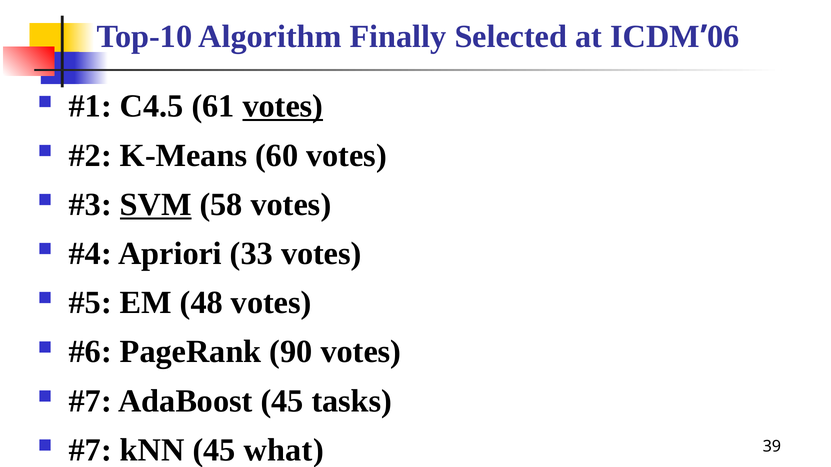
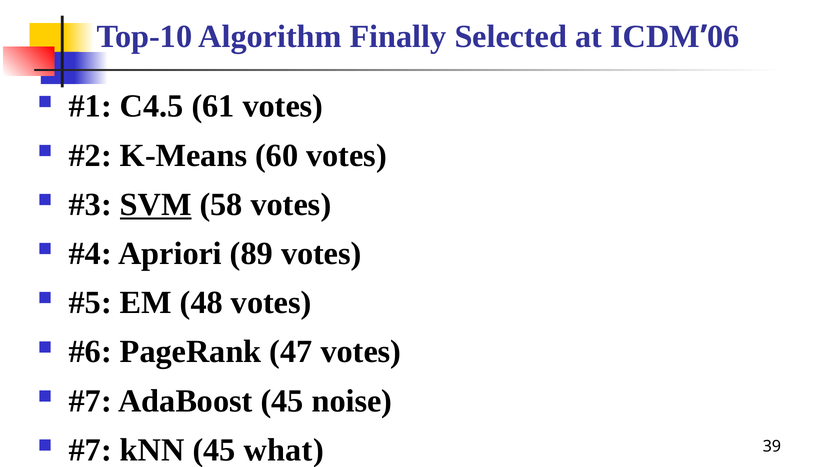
votes underline: present -> none (283, 106)
33: 33 -> 89 (251, 254)
90: 90 -> 47 (291, 352)
tasks: tasks -> noise (352, 401)
